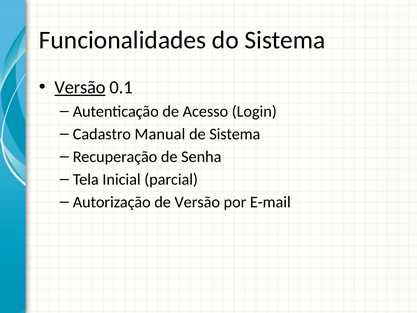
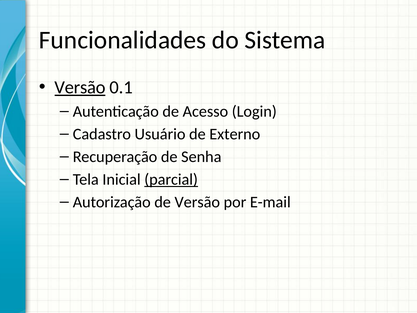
Manual: Manual -> Usuário (160, 134)
de Sistema: Sistema -> Externo (235, 134)
parcial underline: none -> present (171, 179)
